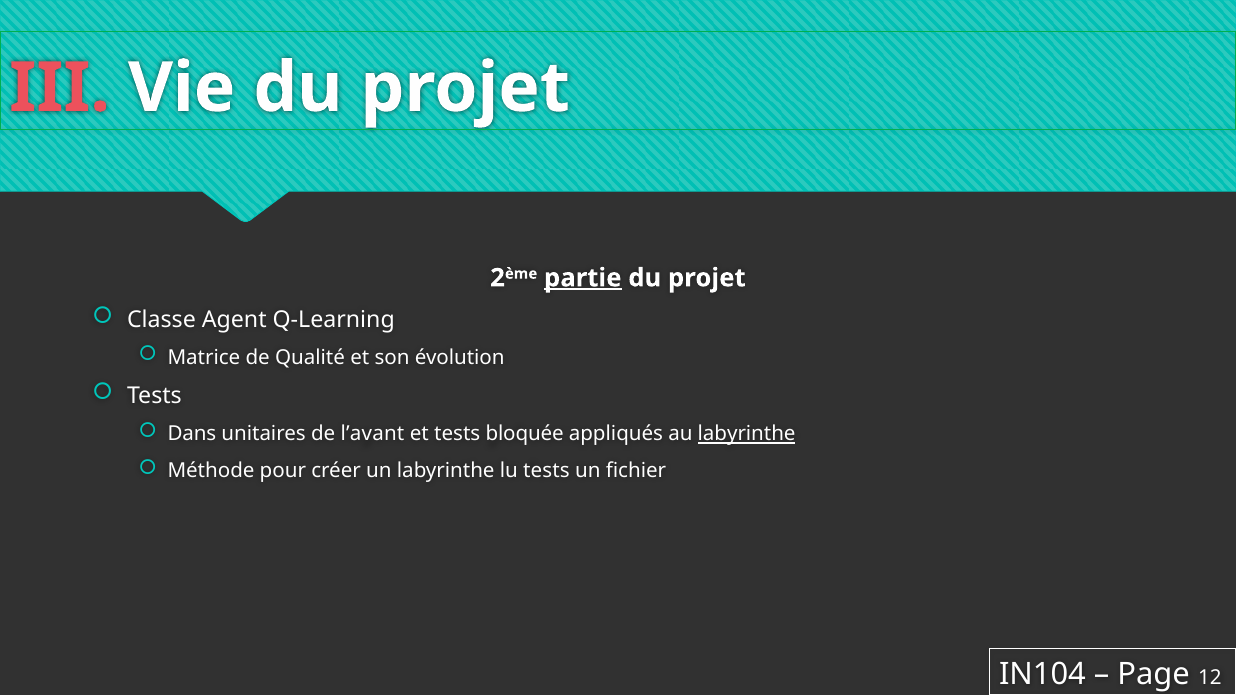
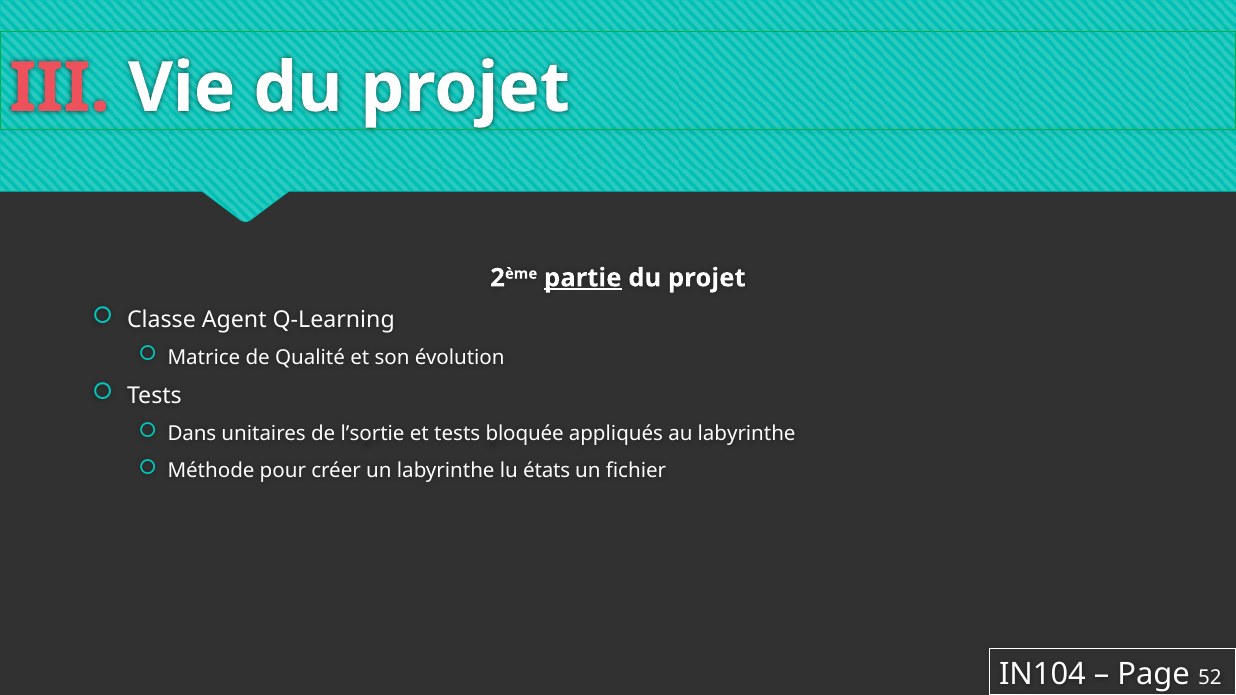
l’avant: l’avant -> l’sortie (373, 434)
labyrinthe underline: present -> none (747, 434)
lu tests: tests -> états (547, 471)
12: 12 -> 52 (1210, 678)
